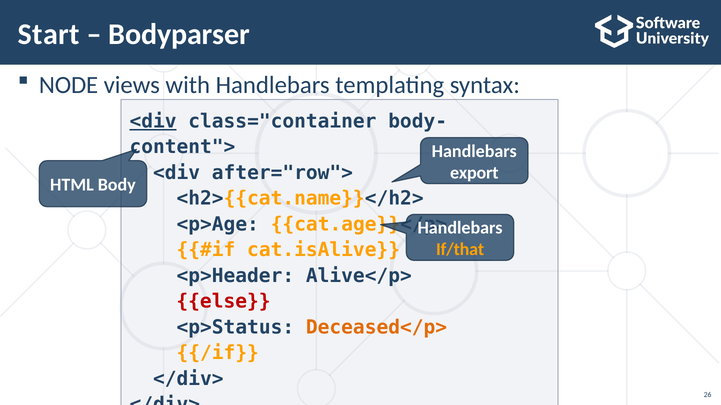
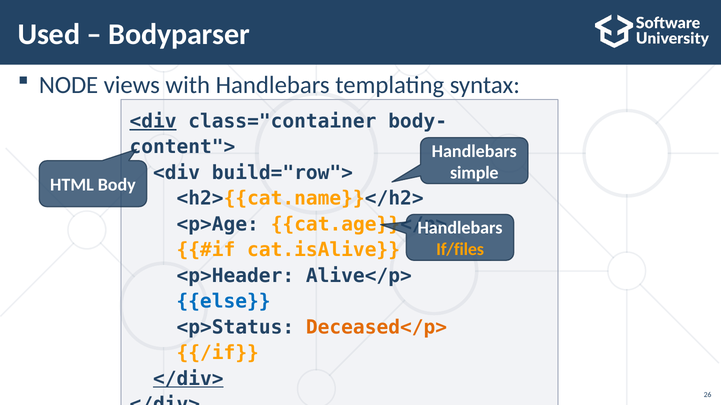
Start: Start -> Used (49, 34)
after="row">: after="row"> -> build="row"> (282, 173)
export: export -> simple (474, 173)
If/that: If/that -> If/files (460, 250)
else colour: red -> blue (224, 302)
</div> underline: none -> present (188, 379)
